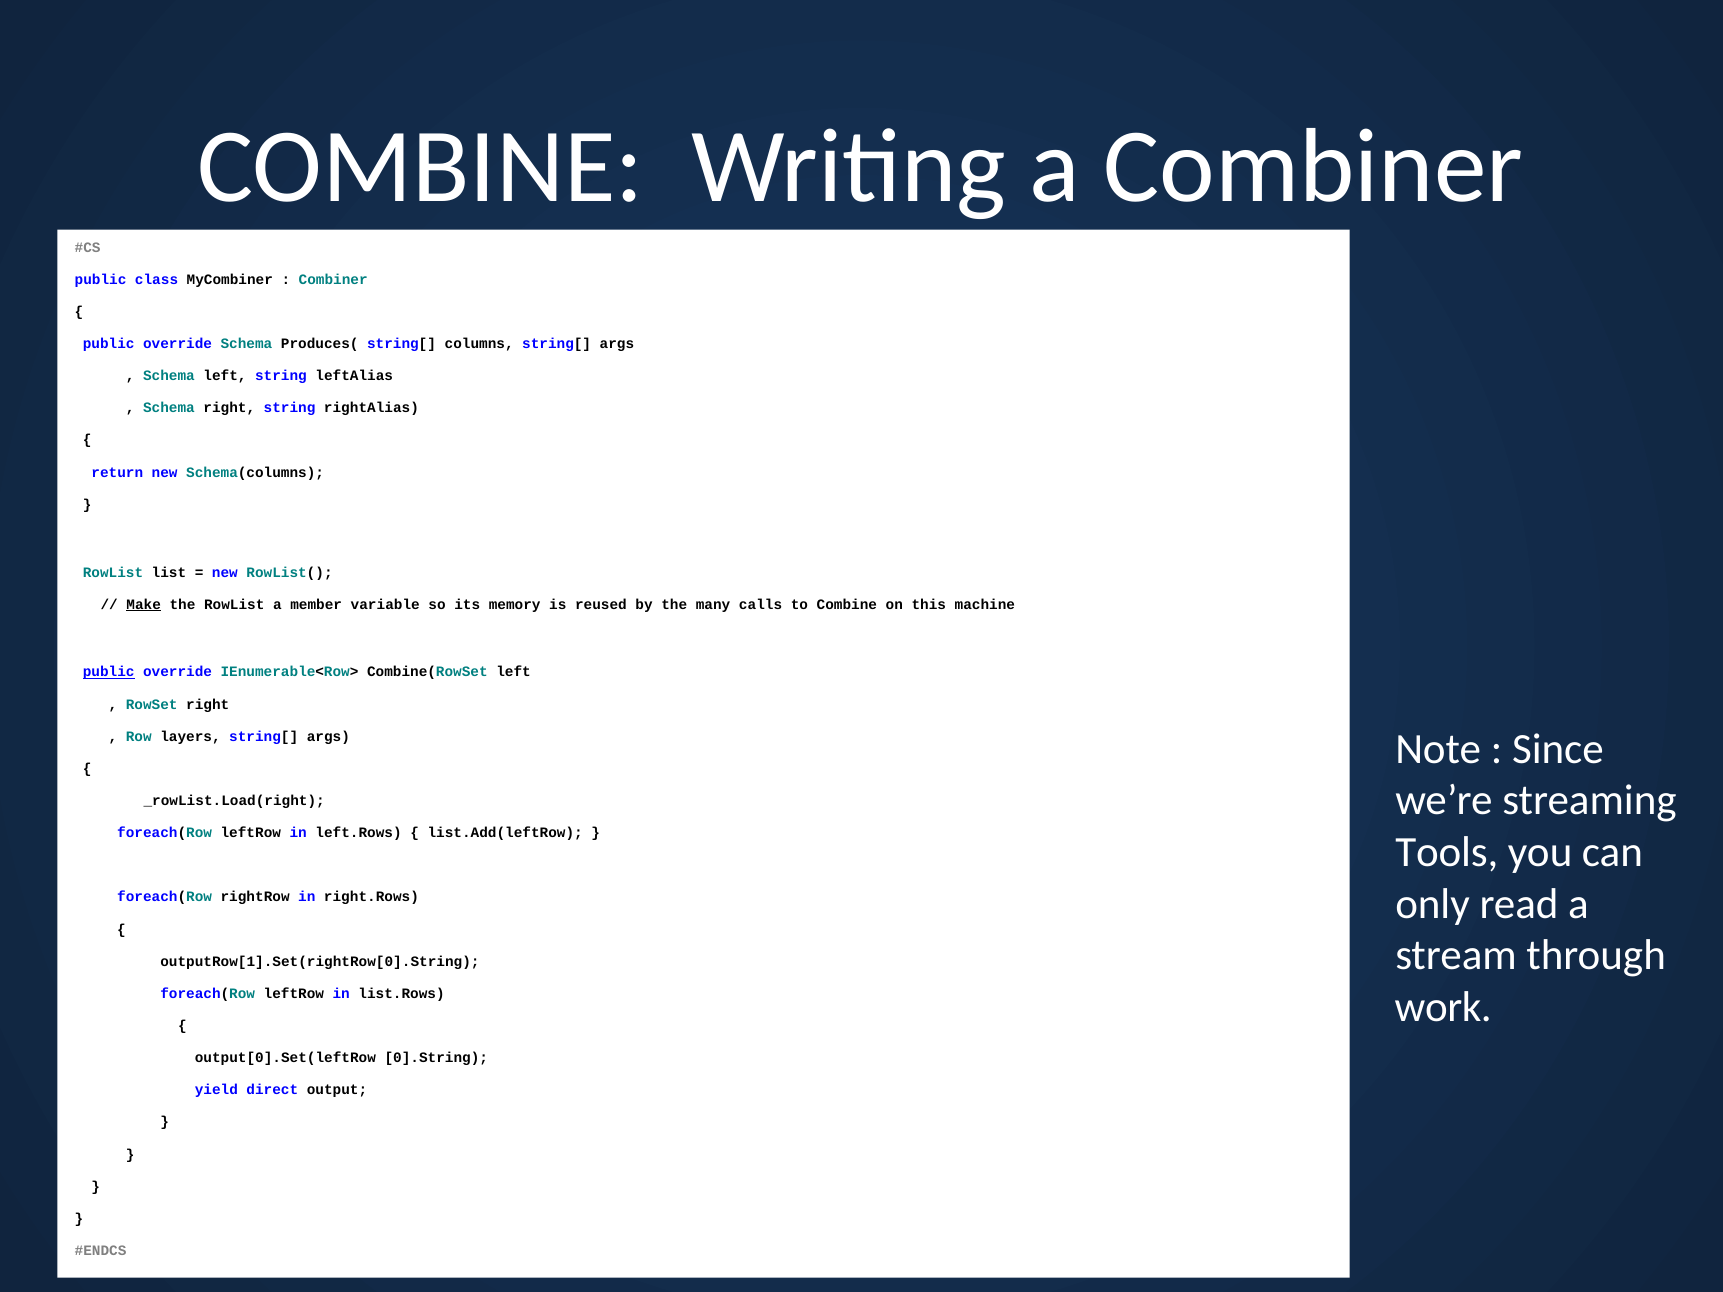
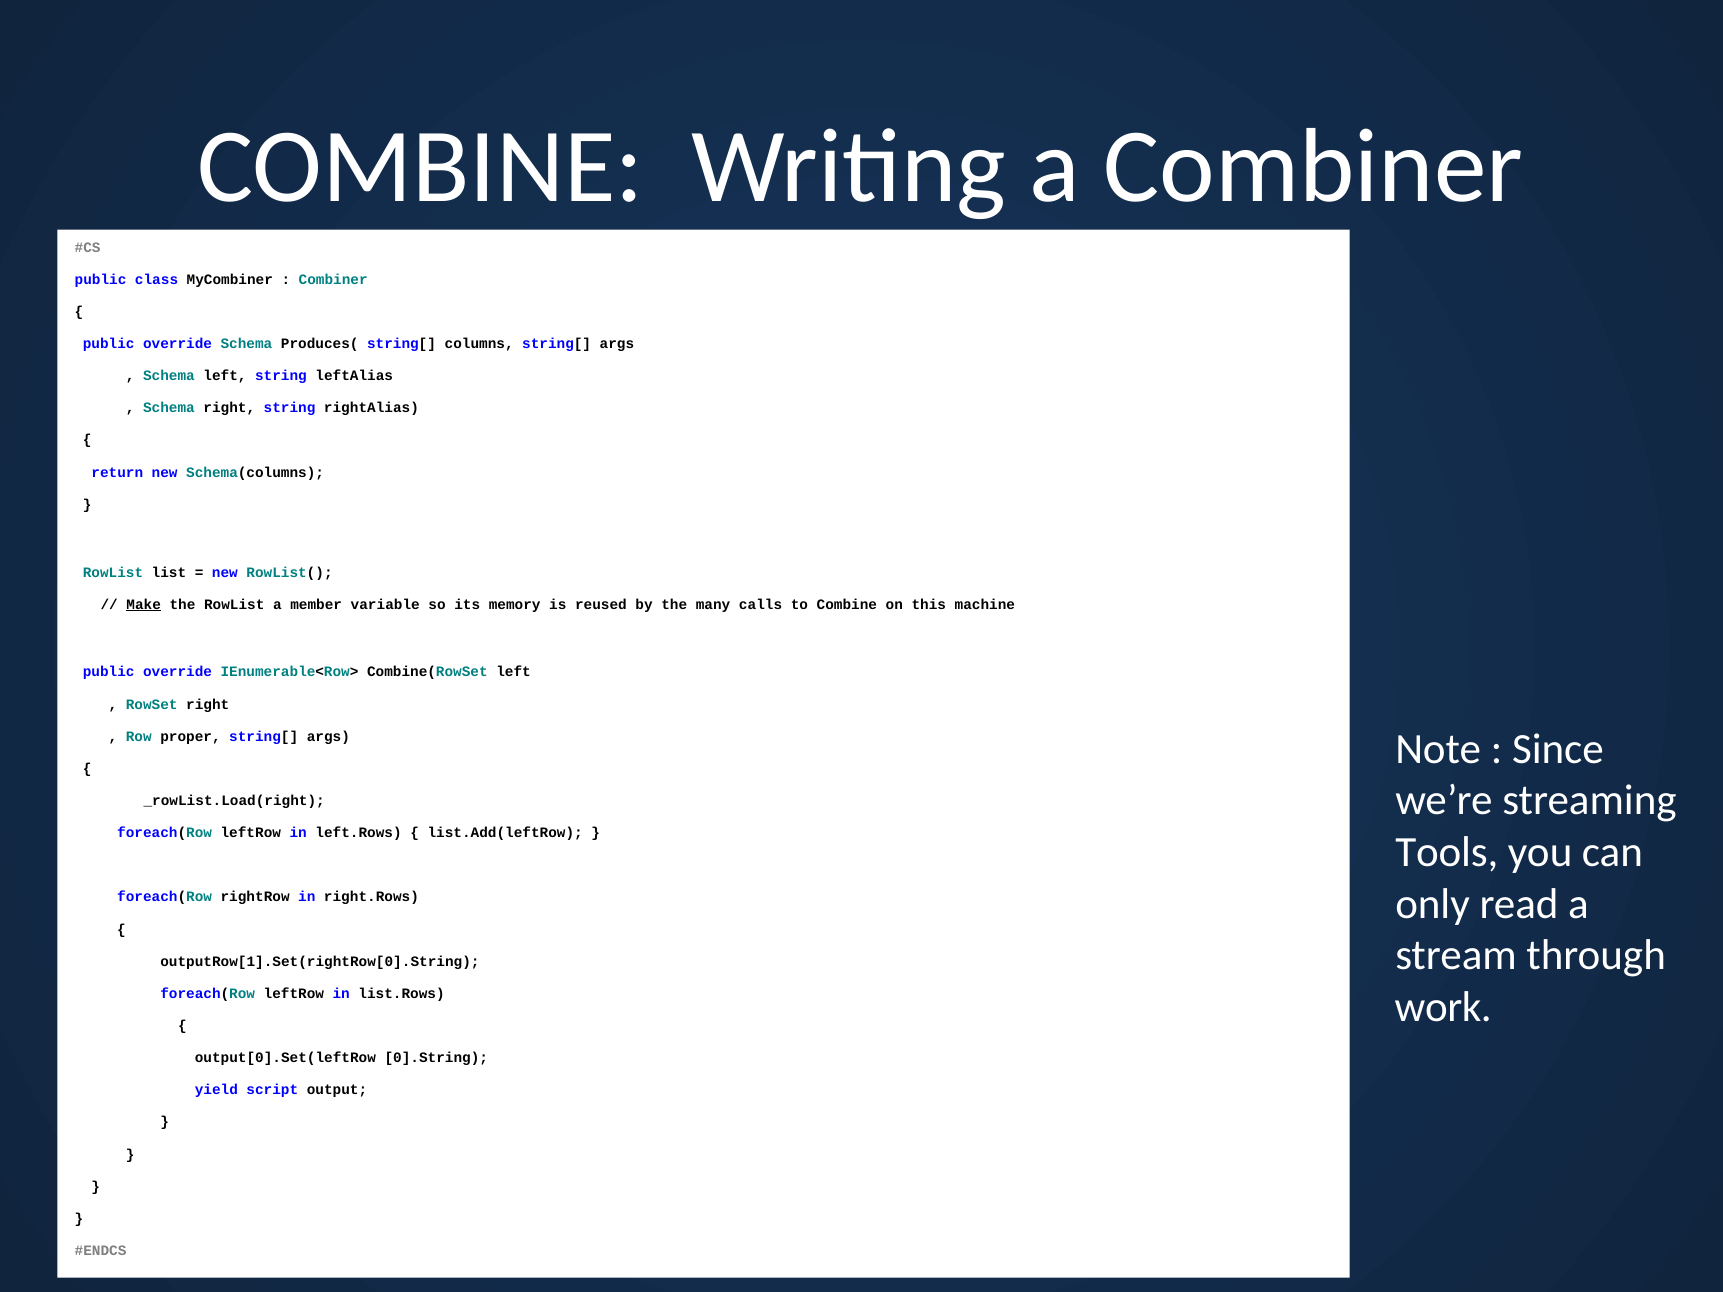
public underline: present -> none (109, 672)
layers: layers -> proper (191, 737)
direct: direct -> script (272, 1090)
